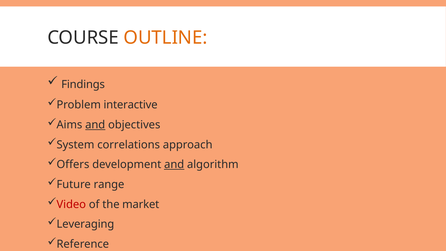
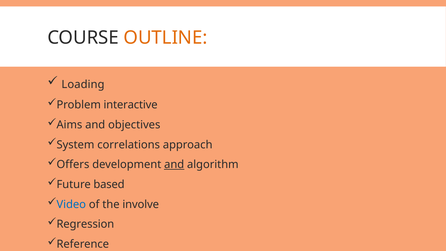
Findings: Findings -> Loading (83, 85)
and underline: present -> none (95, 125)
range: range -> based (109, 184)
Video colour: red -> blue (71, 204)
market: market -> involve (141, 204)
Leveraging: Leveraging -> Regression (85, 224)
